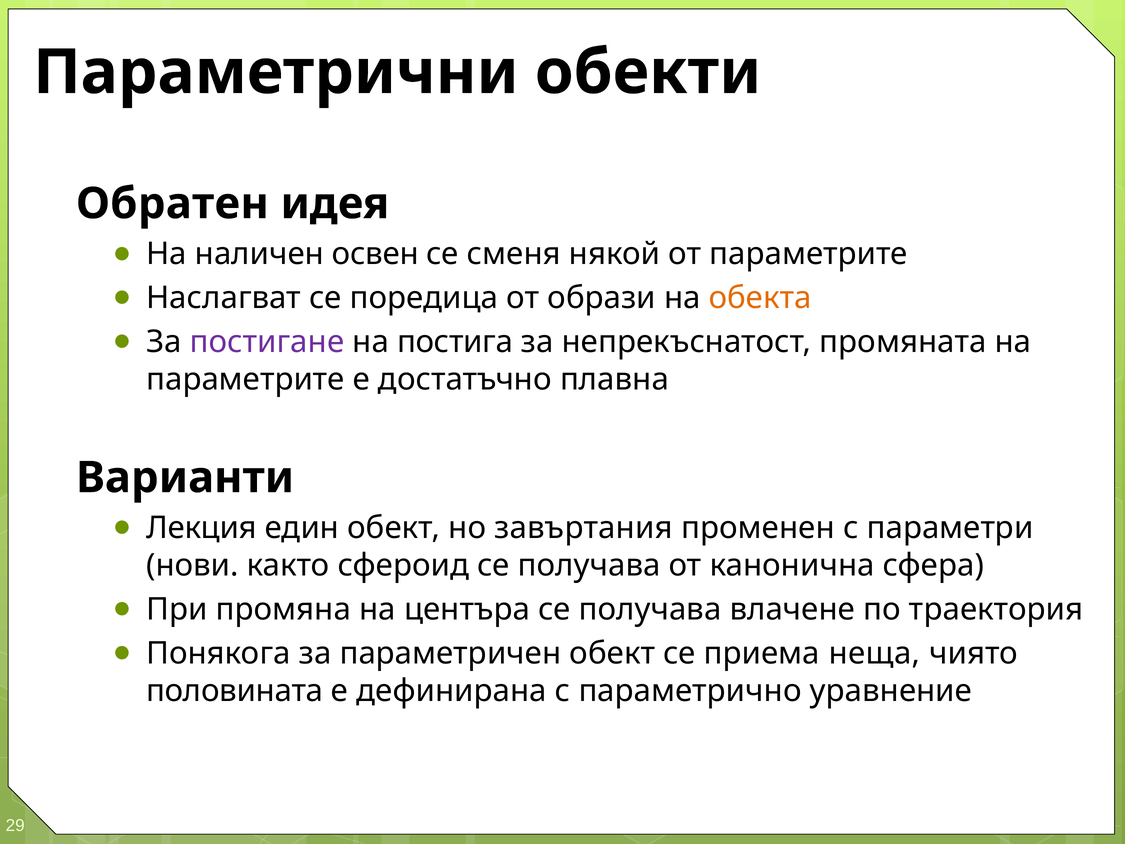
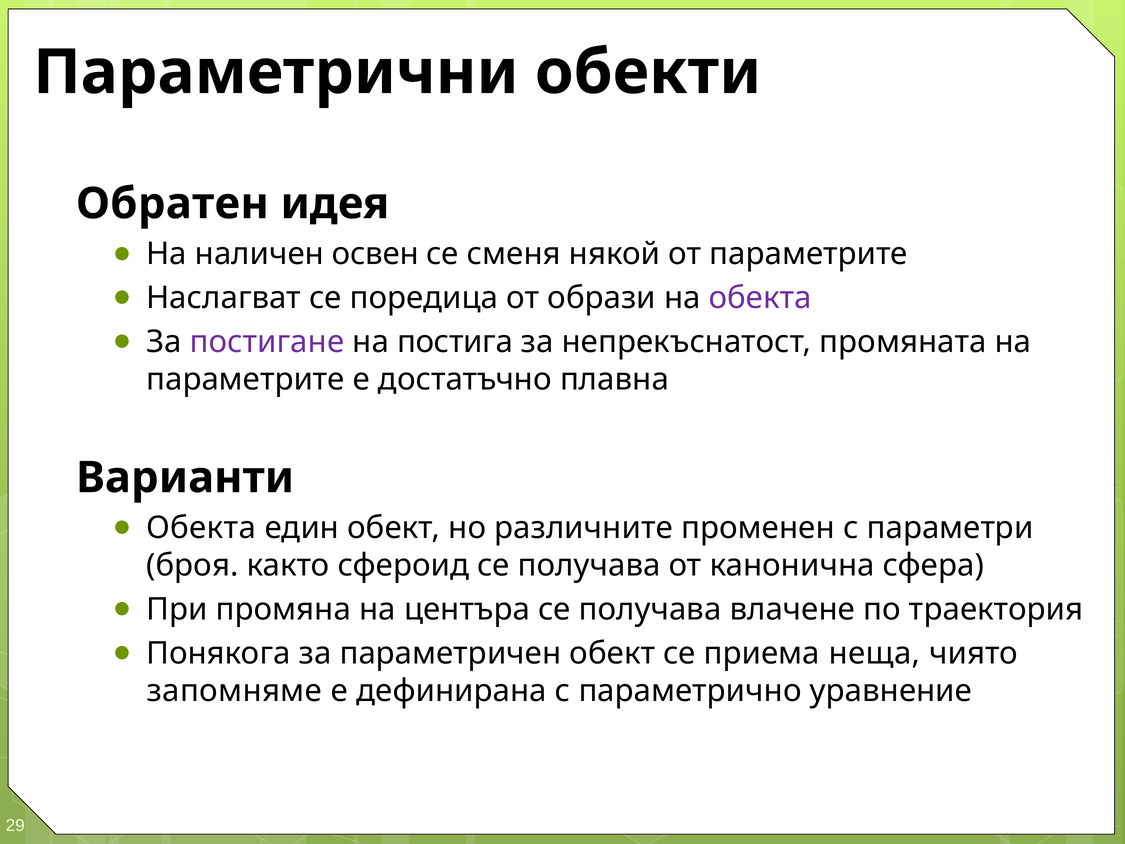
обекта colour: orange -> purple (760, 298)
Лекция: Лекция -> Обекта (201, 528)
завъртания: завъртания -> различните (584, 528)
нови: нови -> броя (192, 565)
половината: половината -> запомняме (234, 691)
